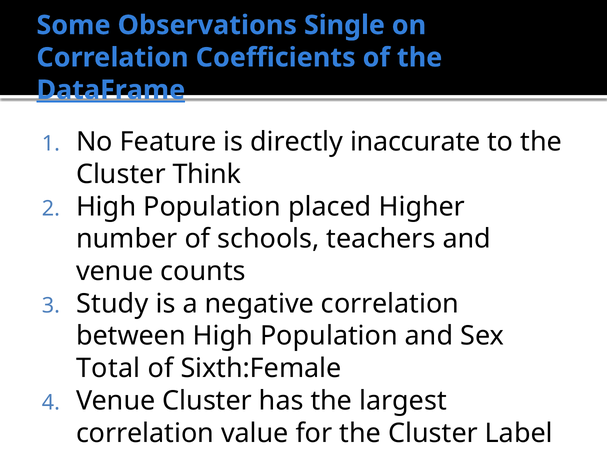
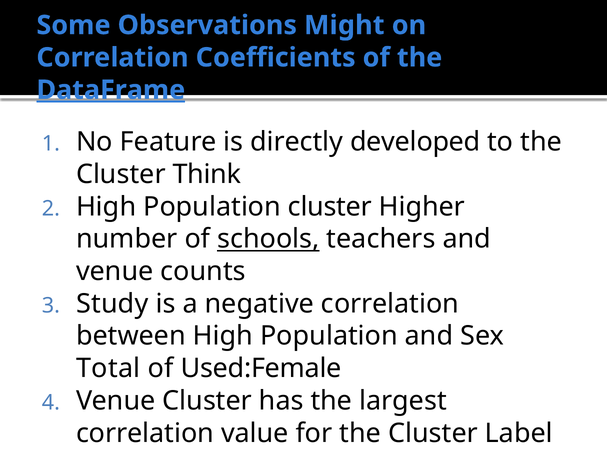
Single: Single -> Might (344, 25)
inaccurate: inaccurate -> developed (415, 142)
Population placed: placed -> cluster (330, 207)
schools underline: none -> present (268, 239)
Sixth:Female: Sixth:Female -> Used:Female (261, 369)
